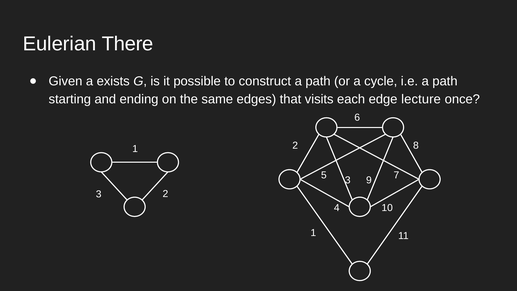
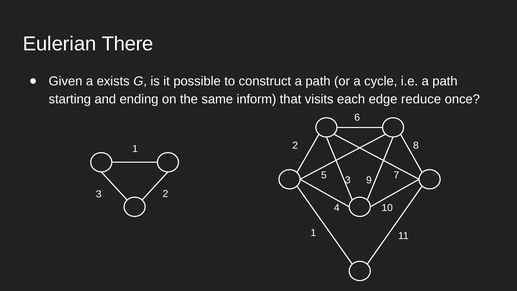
edges: edges -> inform (256, 99)
lecture: lecture -> reduce (421, 99)
